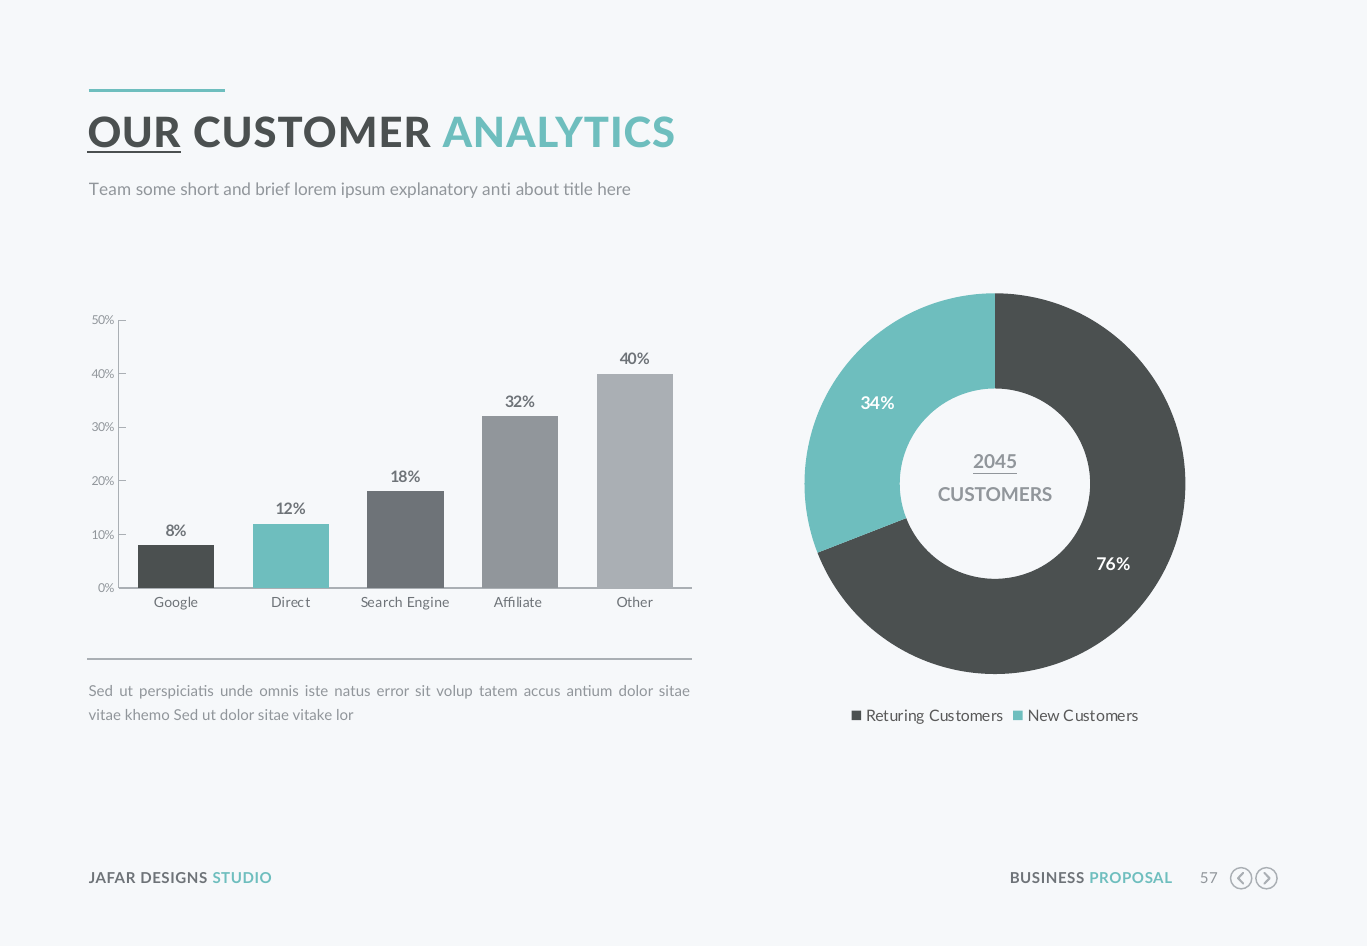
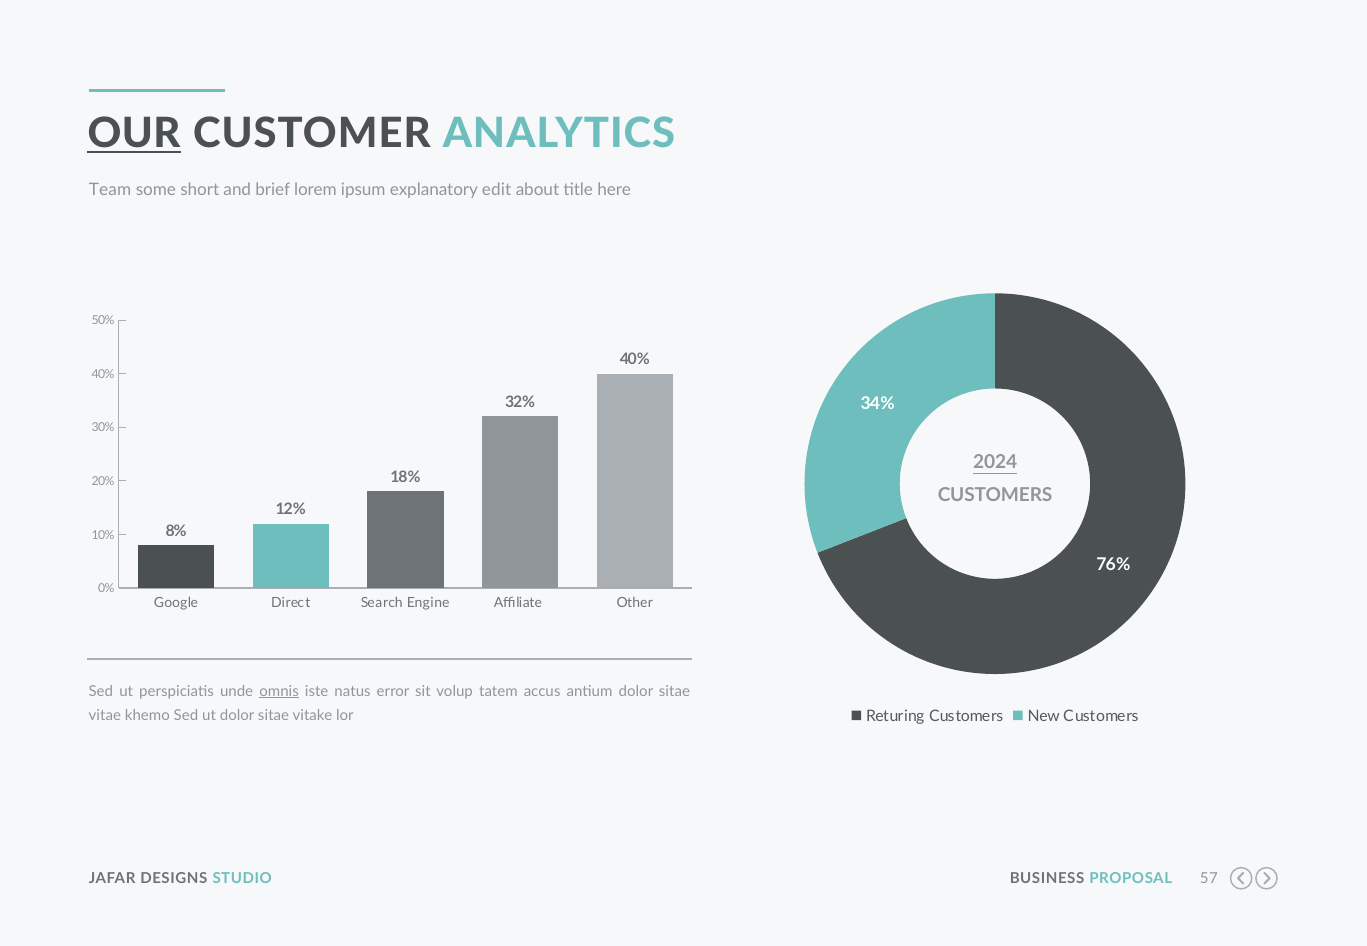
anti: anti -> edit (497, 190)
2045: 2045 -> 2024 (995, 463)
omnis underline: none -> present (279, 691)
